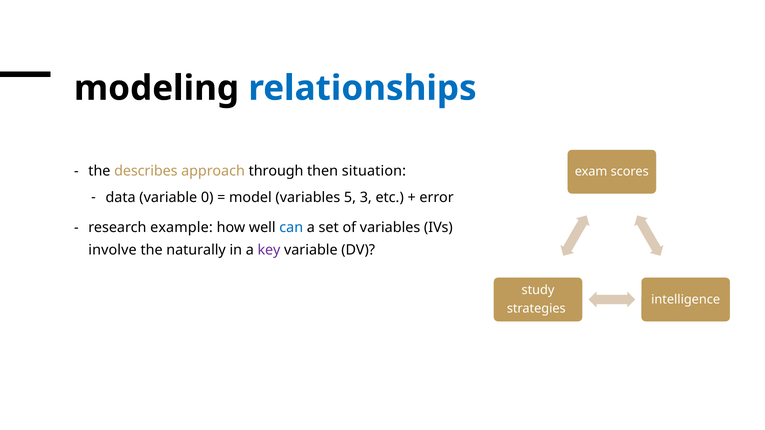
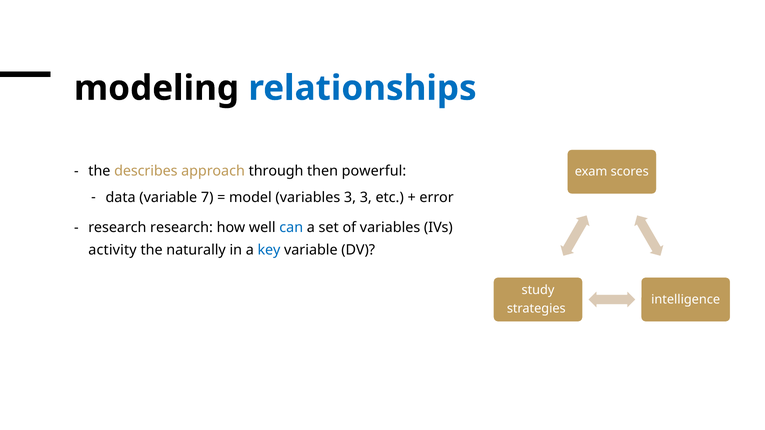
situation: situation -> powerful (374, 171)
0: 0 -> 7 (207, 198)
variables 5: 5 -> 3 (350, 198)
research example: example -> research (181, 228)
involve: involve -> activity (113, 250)
key colour: purple -> blue (269, 250)
